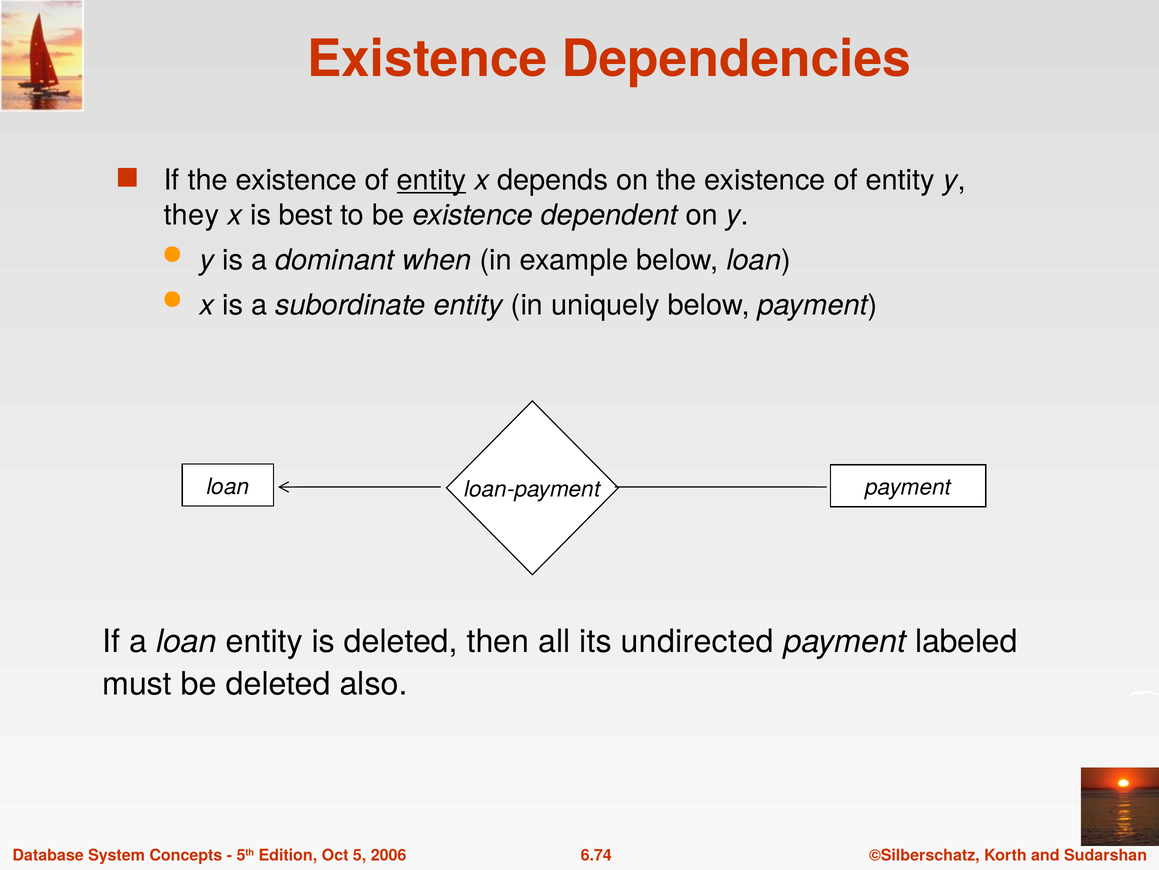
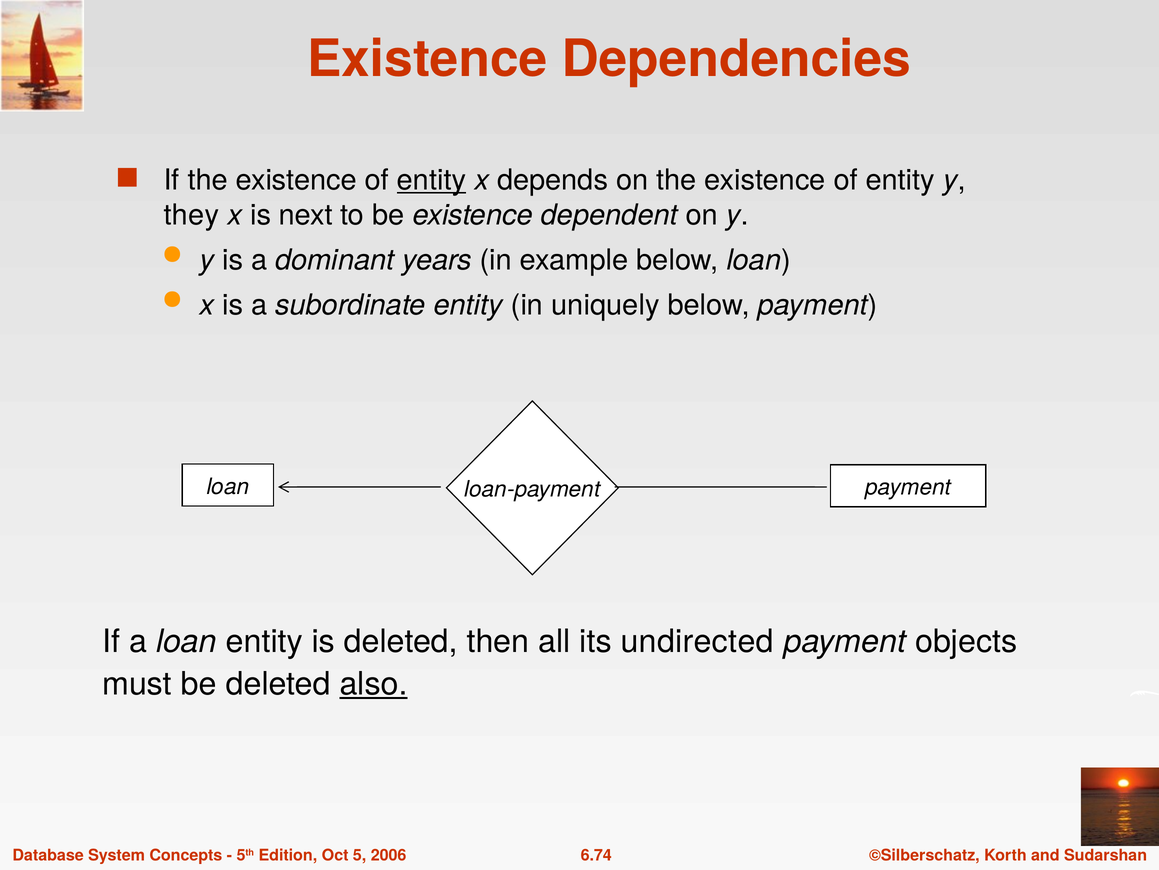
best: best -> next (306, 215)
when: when -> years (437, 260)
labeled: labeled -> objects (966, 641)
also underline: none -> present (374, 684)
